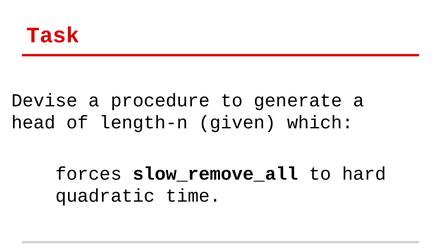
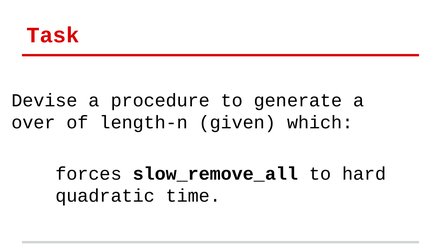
head: head -> over (34, 122)
